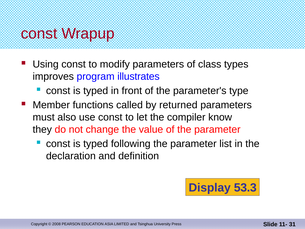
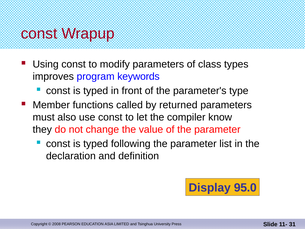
illustrates: illustrates -> keywords (138, 76)
53.3: 53.3 -> 95.0 (245, 188)
